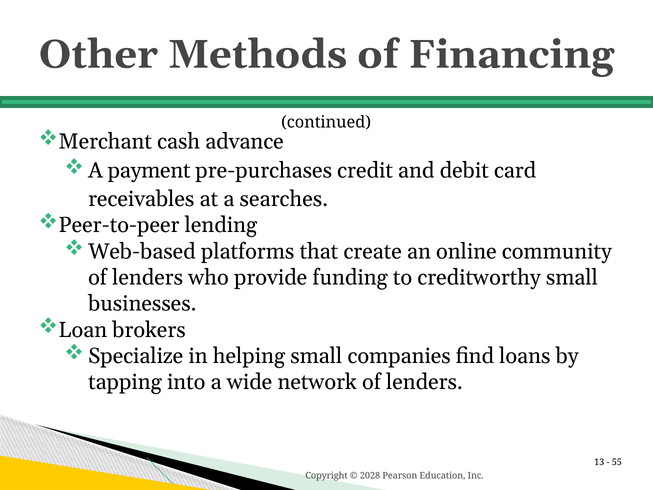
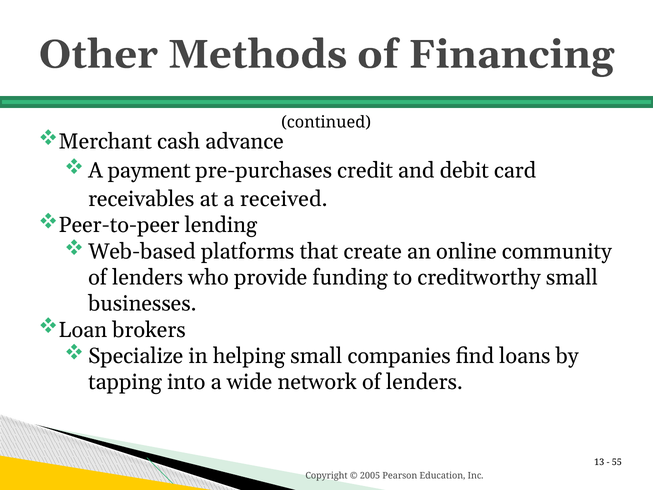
searches: searches -> received (284, 199)
2028: 2028 -> 2005 (370, 476)
